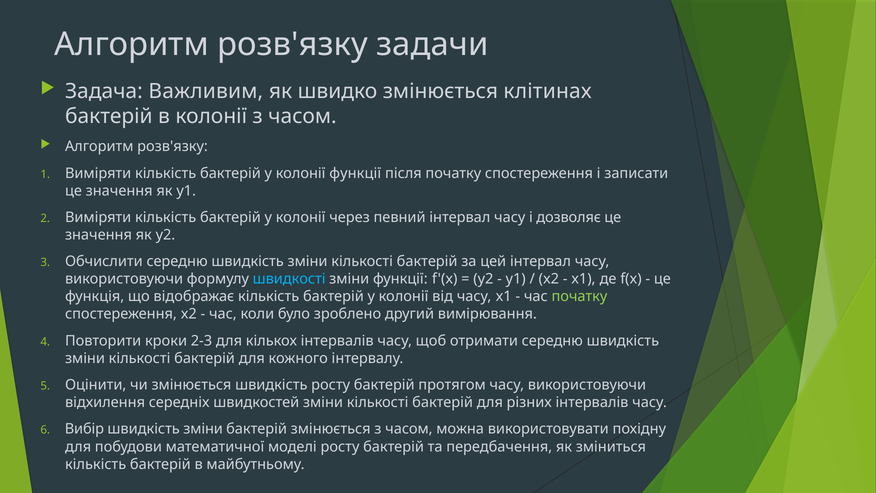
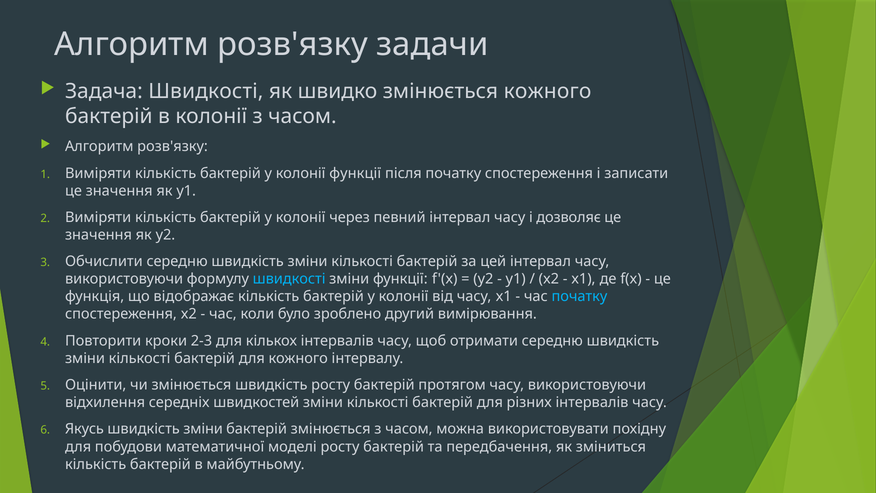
Задача Важливим: Важливим -> Швидкості (206, 91)
змінюється клітинах: клітинах -> кожного (548, 91)
початку colour: light green -> light blue (579, 296)
Вибір: Вибір -> Якусь (84, 429)
